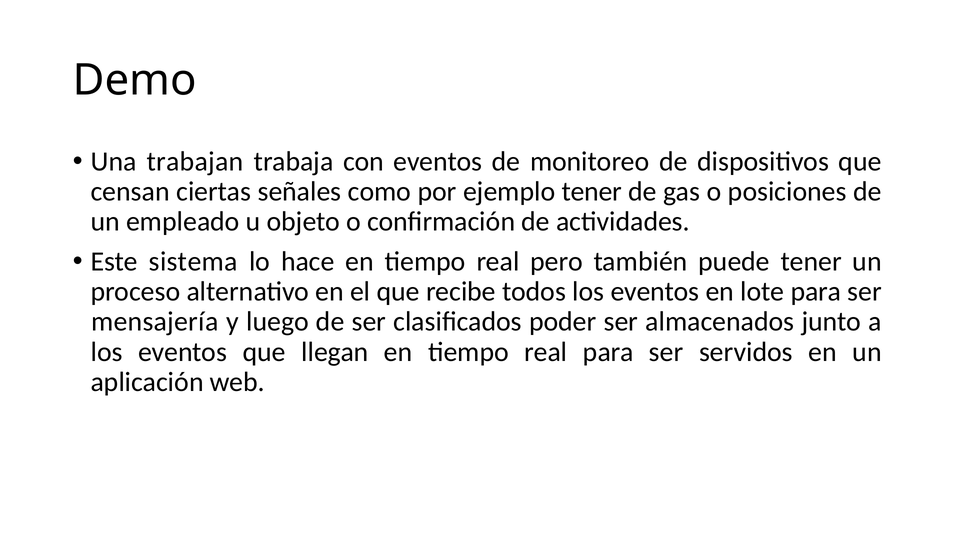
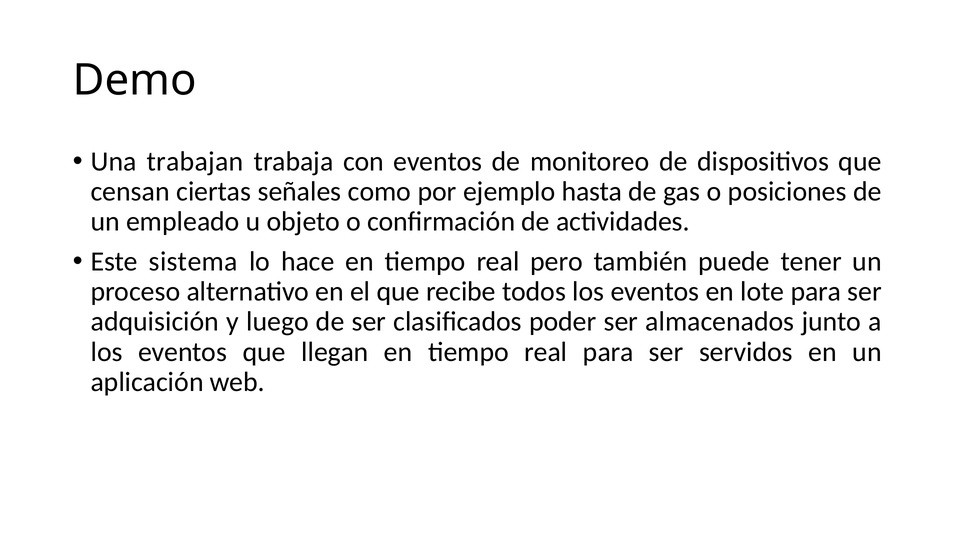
ejemplo tener: tener -> hasta (592, 192)
mensajería: mensajería -> adquisición (155, 322)
